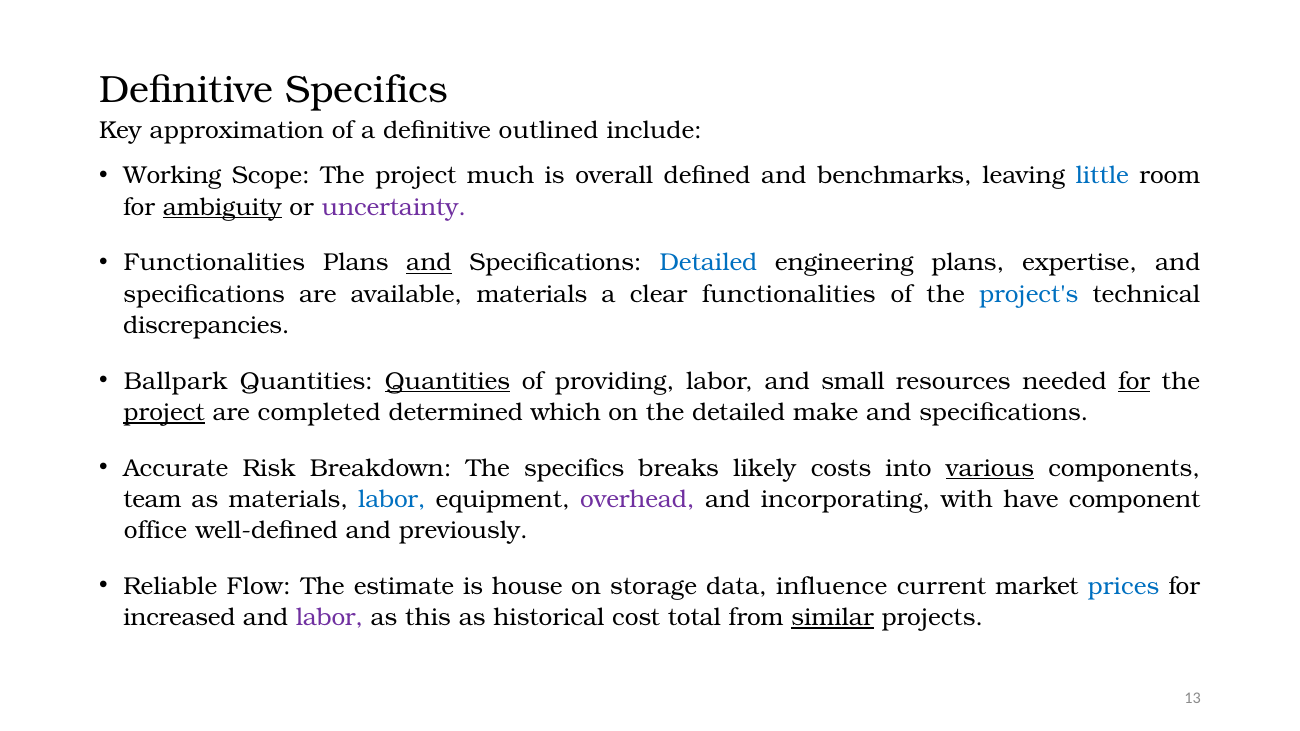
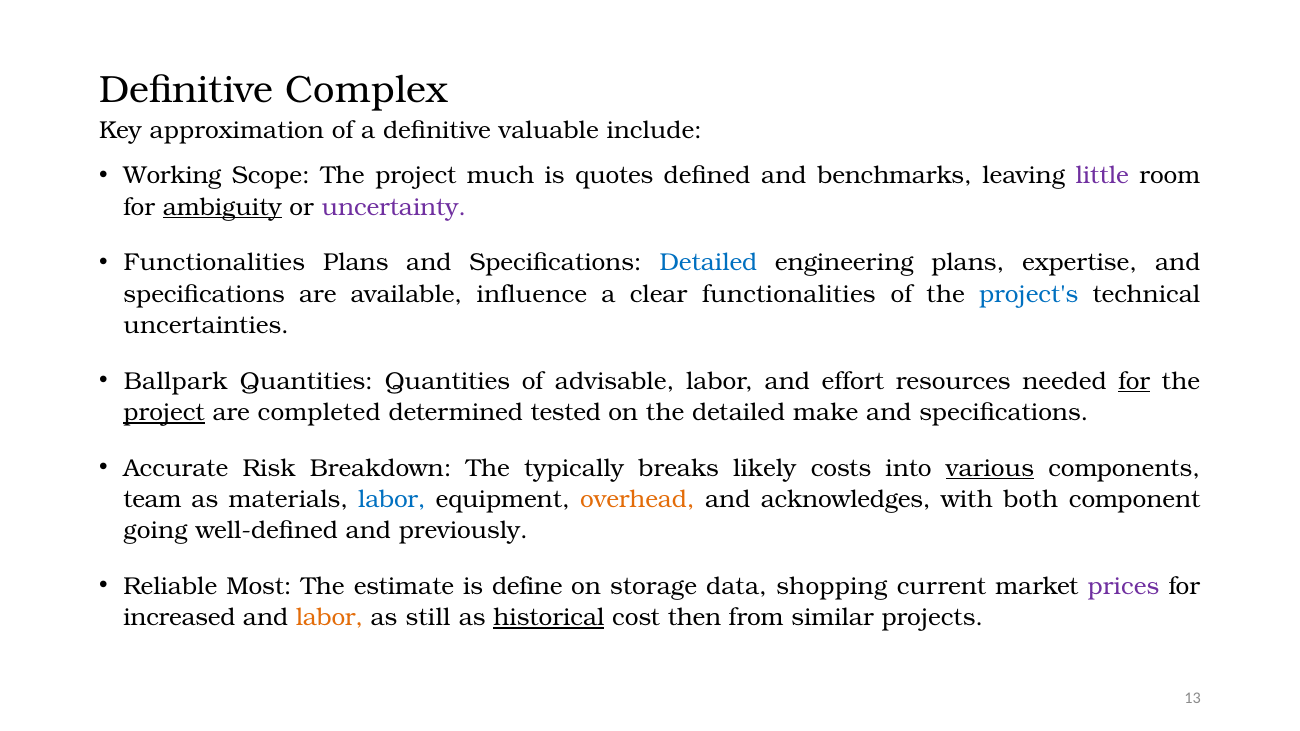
Definitive Specifics: Specifics -> Complex (367, 90)
outlined: outlined -> valuable (549, 131)
overall: overall -> quotes (614, 176)
little colour: blue -> purple (1102, 176)
and underline: present -> none (429, 263)
available materials: materials -> influence (532, 294)
discrepancies: discrepancies -> uncertainties (206, 326)
Quantities underline: present -> none (447, 381)
providing: providing -> advisable (615, 381)
small: small -> effort (853, 381)
which: which -> tested (566, 412)
The specifics: specifics -> typically (574, 468)
overhead colour: purple -> orange (638, 499)
incorporating: incorporating -> acknowledges (846, 499)
have: have -> both (1031, 499)
office: office -> going (156, 531)
Flow: Flow -> Most (259, 586)
house: house -> define (527, 586)
influence: influence -> shopping (832, 586)
prices colour: blue -> purple (1123, 586)
labor colour: purple -> orange (330, 618)
this: this -> still (428, 618)
historical underline: none -> present (549, 618)
total: total -> then (694, 618)
similar underline: present -> none (833, 618)
